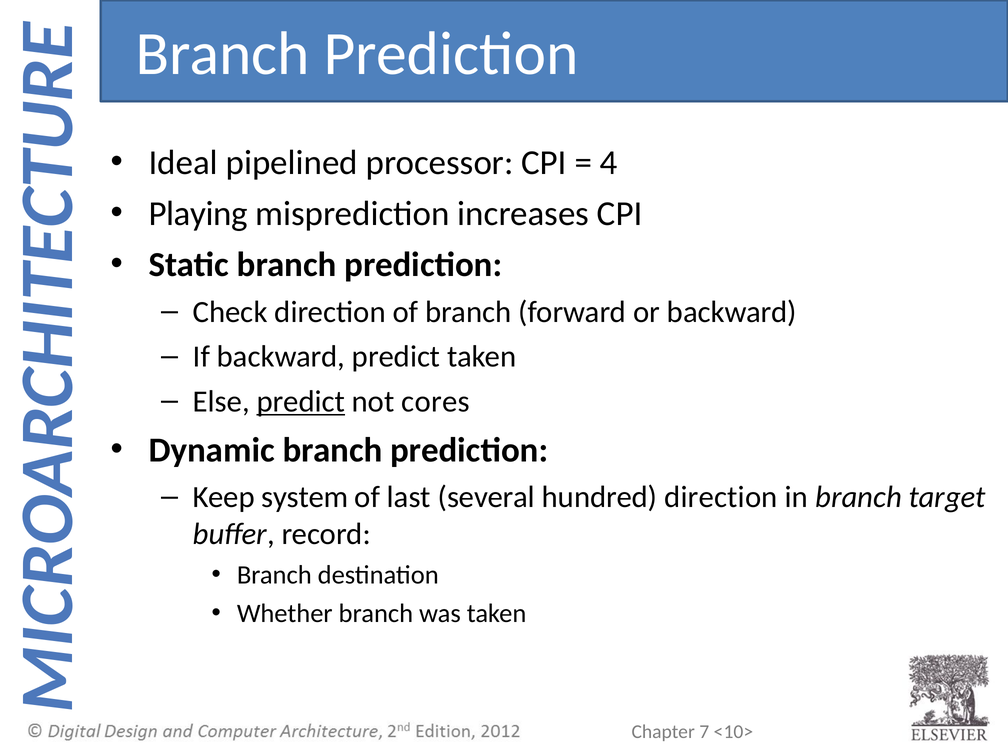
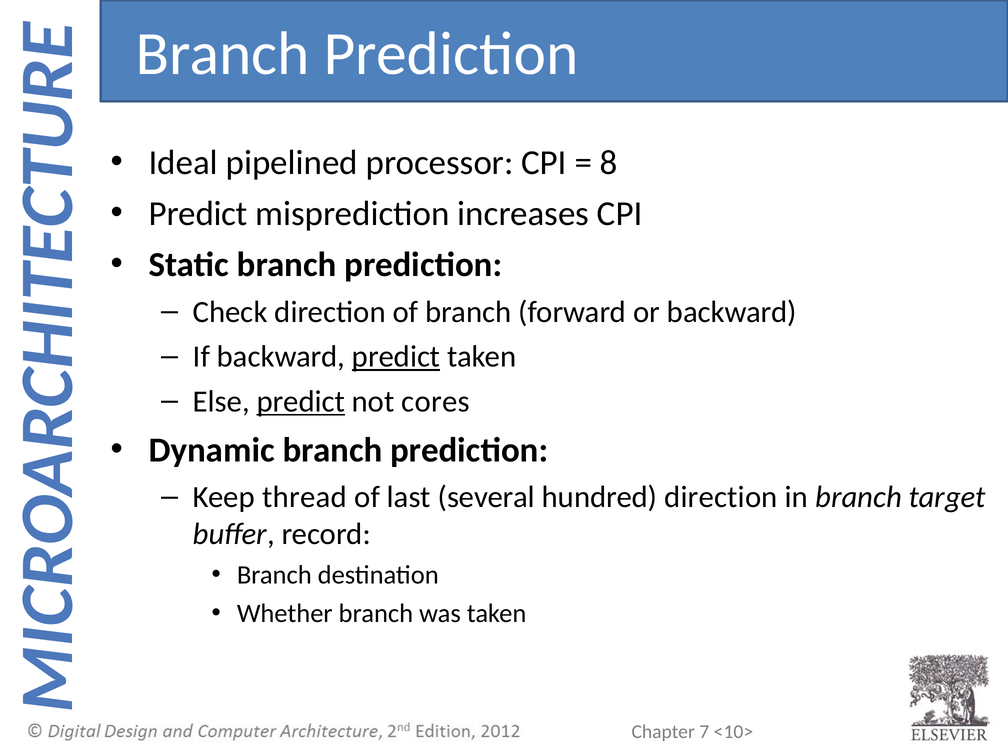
4: 4 -> 8 (609, 163)
Playing: Playing -> Predict (198, 214)
predict underline: none -> present (396, 357)
system: system -> thread (304, 497)
